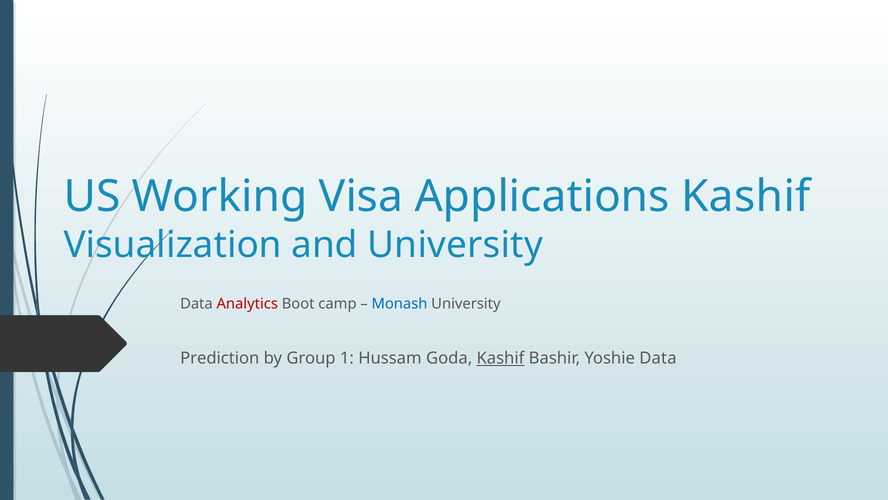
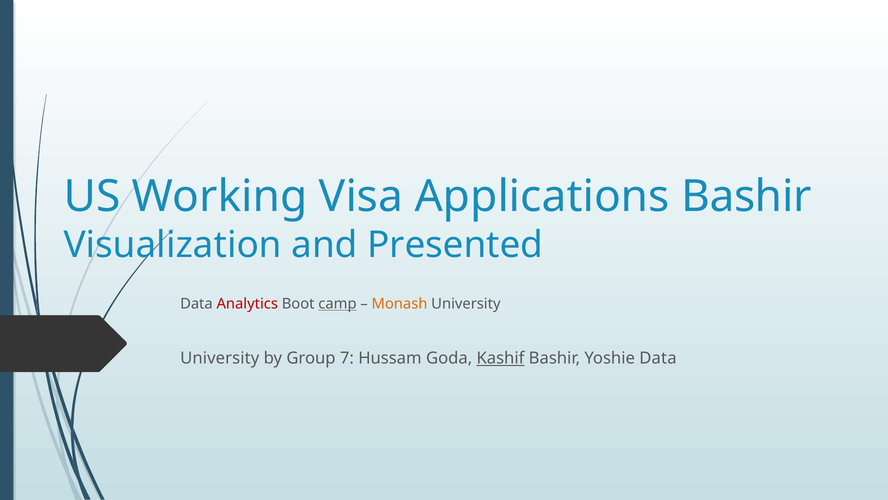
Applications Kashif: Kashif -> Bashir (746, 196)
and University: University -> Presented (455, 245)
camp underline: none -> present (337, 304)
Monash colour: blue -> orange (400, 304)
Prediction: Prediction -> University (220, 358)
1: 1 -> 7 (347, 358)
